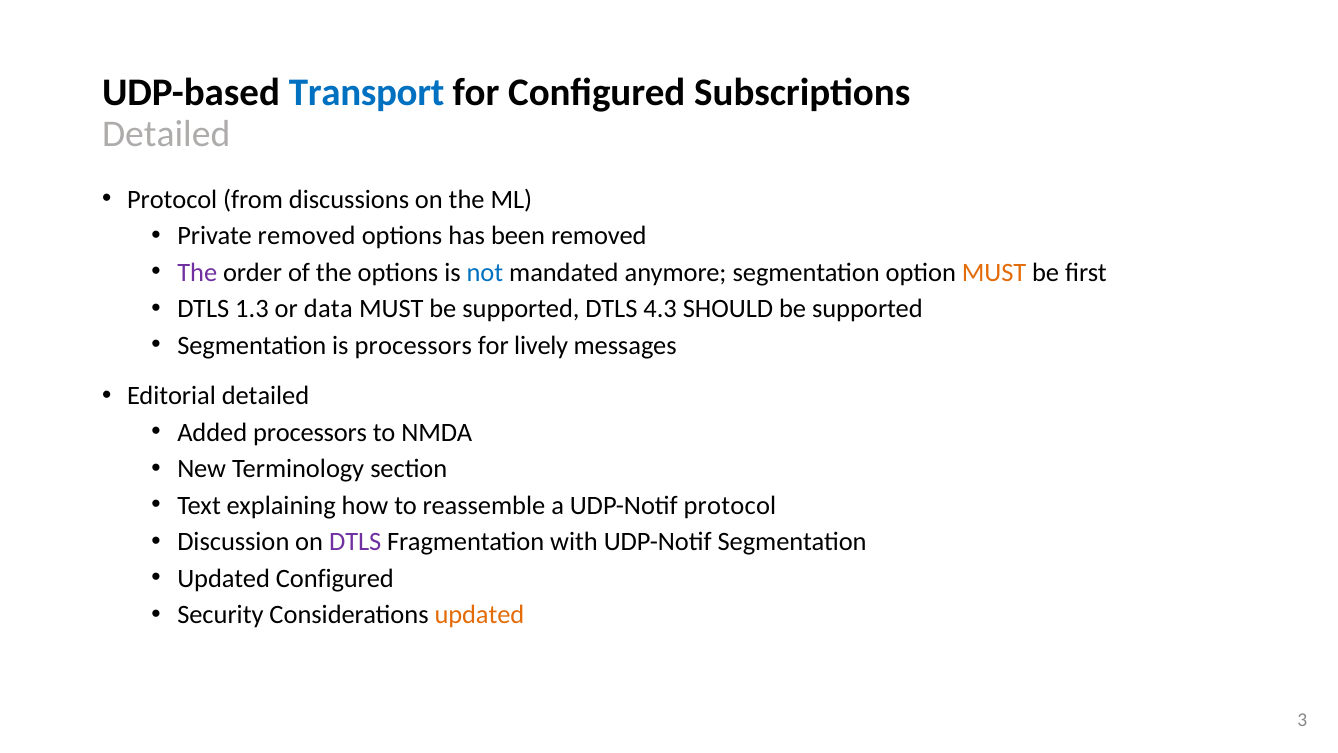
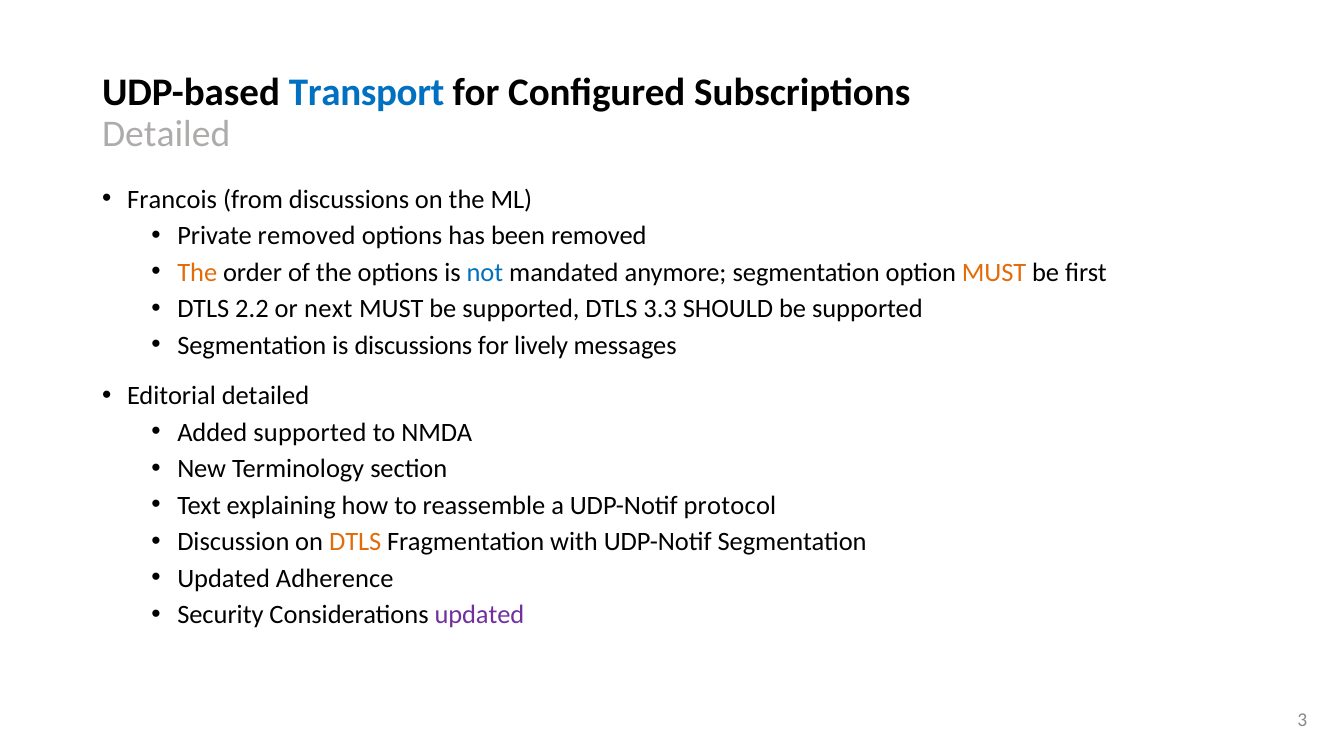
Protocol: Protocol -> Francois (172, 199)
The colour: purple -> orange (197, 272)
1.3: 1.3 -> 2.2 (252, 309)
data: data -> next (328, 309)
4.3: 4.3 -> 3.3 (660, 309)
is processors: processors -> discussions (413, 345)
Added processors: processors -> supported (310, 432)
DTLS colour: purple -> orange (355, 542)
Updated Configured: Configured -> Adherence (335, 578)
updated colour: orange -> purple (479, 615)
